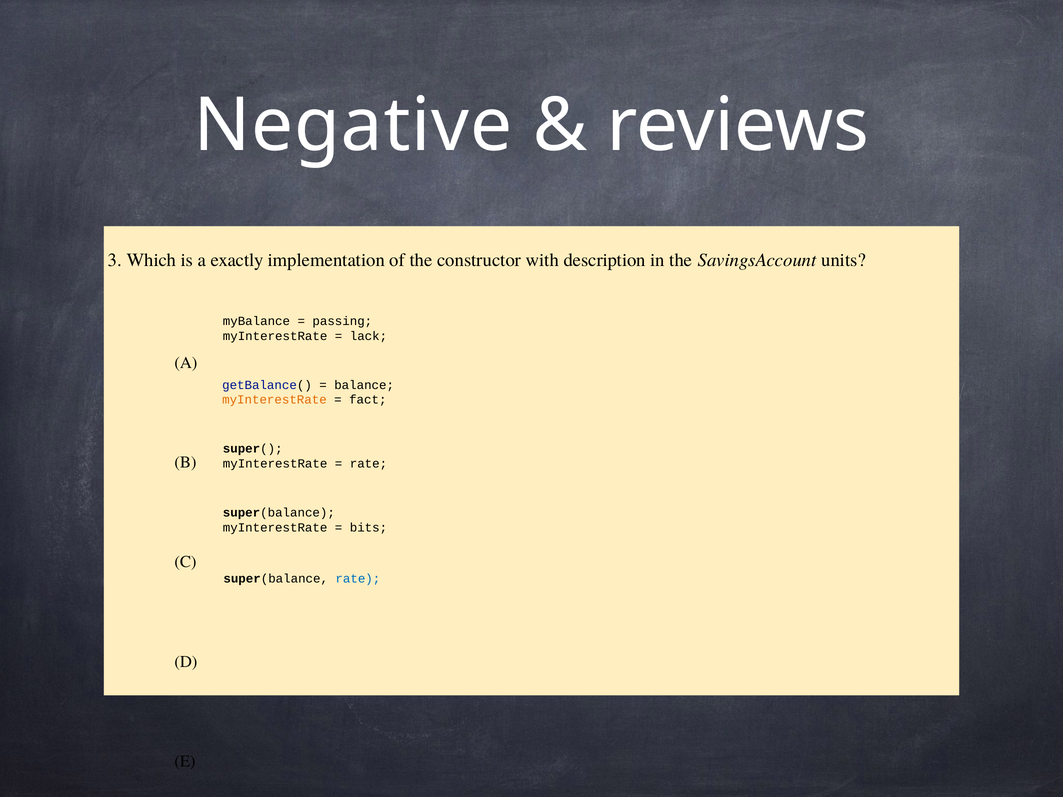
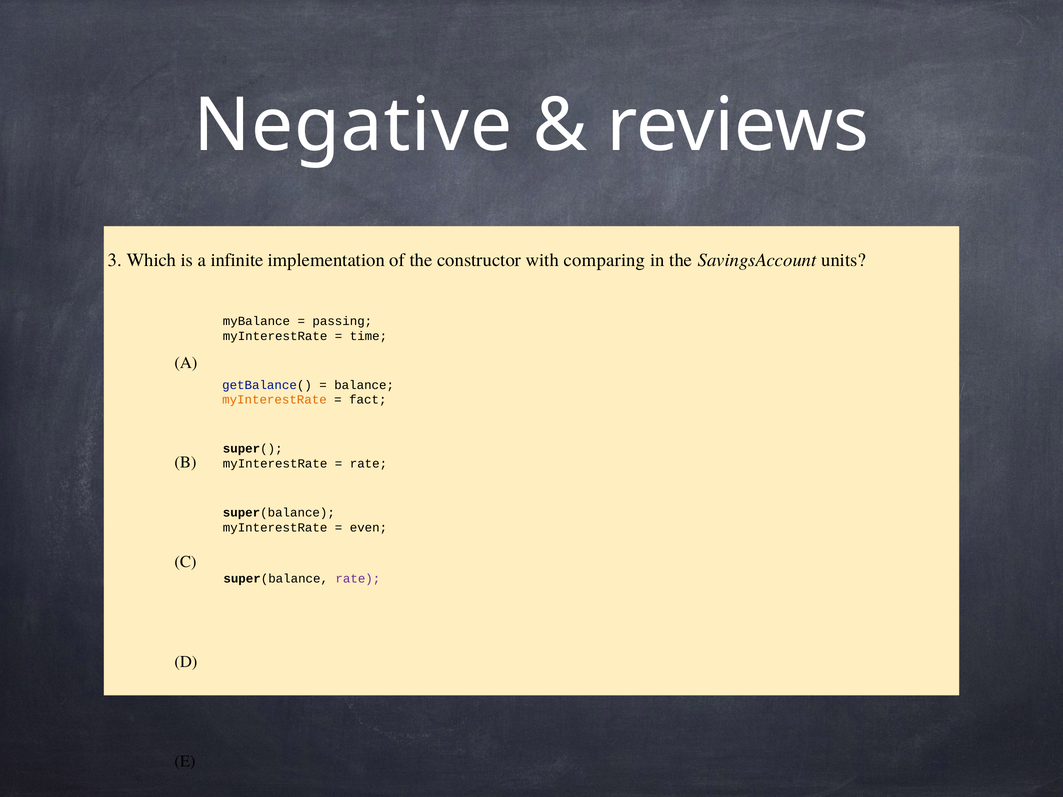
exactly: exactly -> infinite (237, 260)
description: description -> comparing (605, 260)
lack: lack -> time (368, 336)
bits: bits -> even (368, 528)
rate colour: blue -> purple (358, 579)
